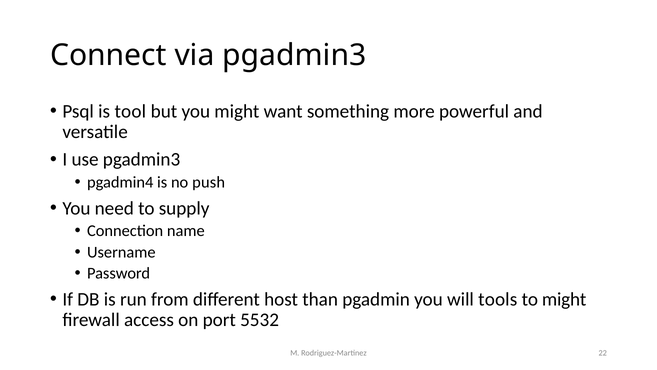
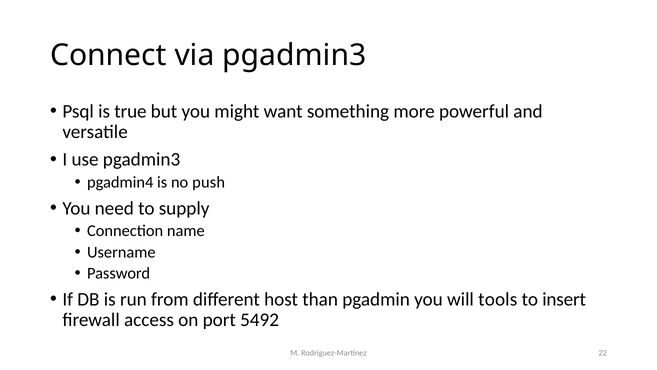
tool: tool -> true (130, 111)
to might: might -> insert (564, 299)
5532: 5532 -> 5492 (260, 320)
